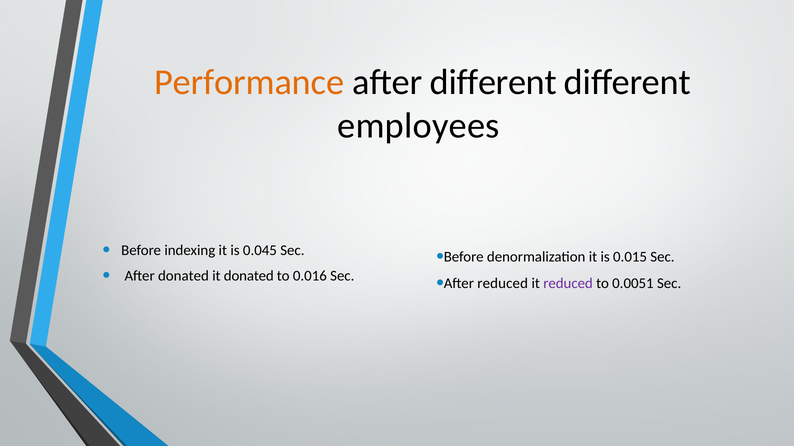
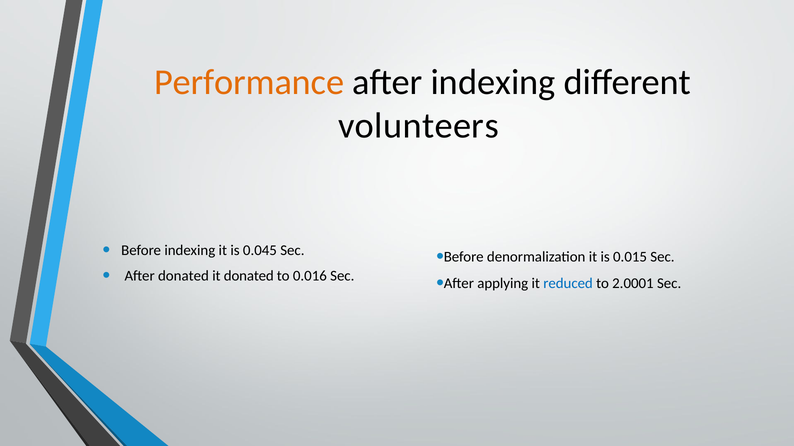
after different: different -> indexing (493, 82)
employees: employees -> volunteers (418, 126)
After reduced: reduced -> applying (503, 284)
reduced colour: purple -> blue (568, 284)
0.0051: 0.0051 -> 2.0001 (633, 284)
